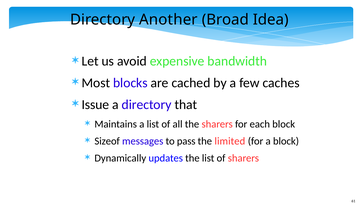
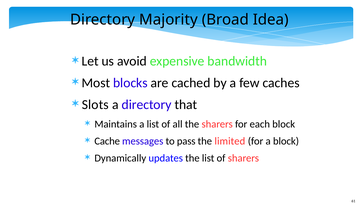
Another: Another -> Majority (168, 19)
Issue: Issue -> Slots (95, 104)
Sizeof: Sizeof -> Cache (107, 141)
